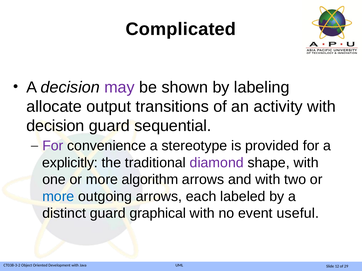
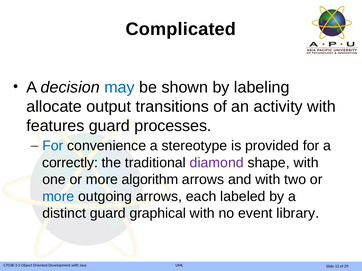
may colour: purple -> blue (119, 88)
decision: decision -> features (55, 126)
sequential: sequential -> processes (173, 126)
For colour: purple -> blue (53, 146)
explicitly: explicitly -> correctly (70, 163)
useful: useful -> library (298, 214)
